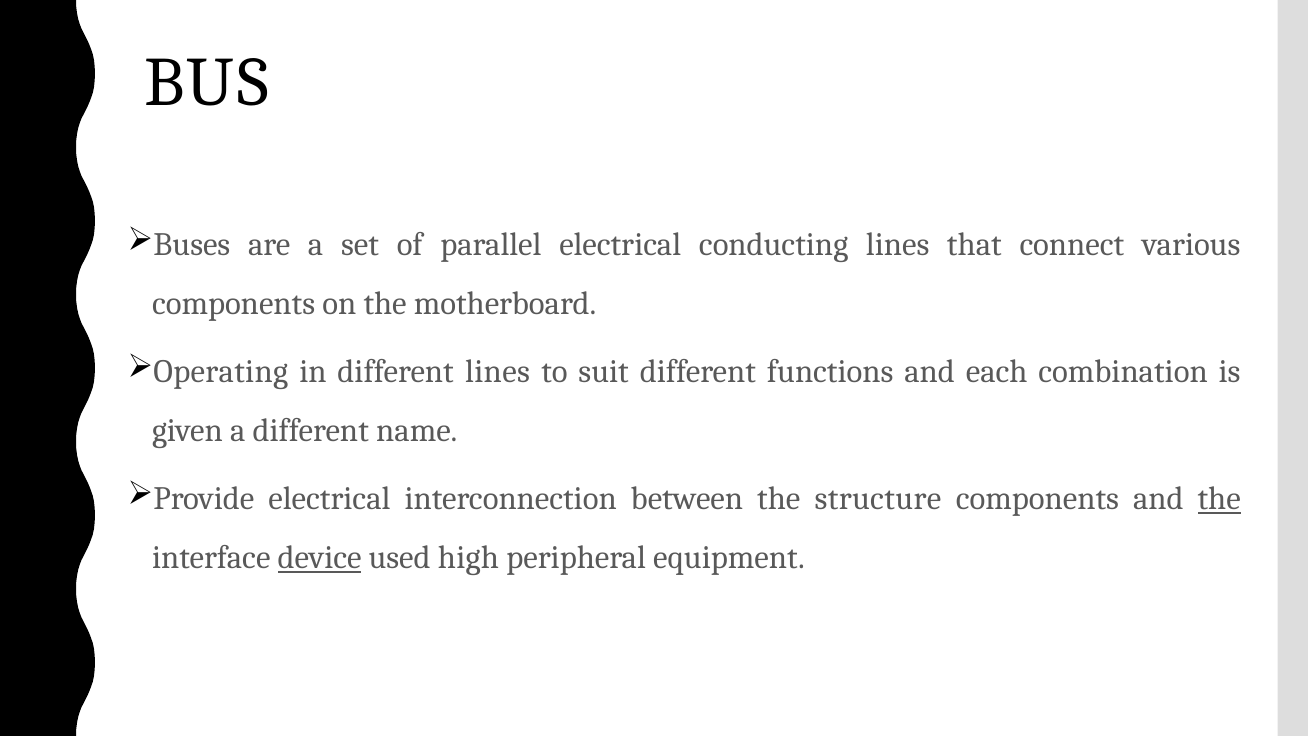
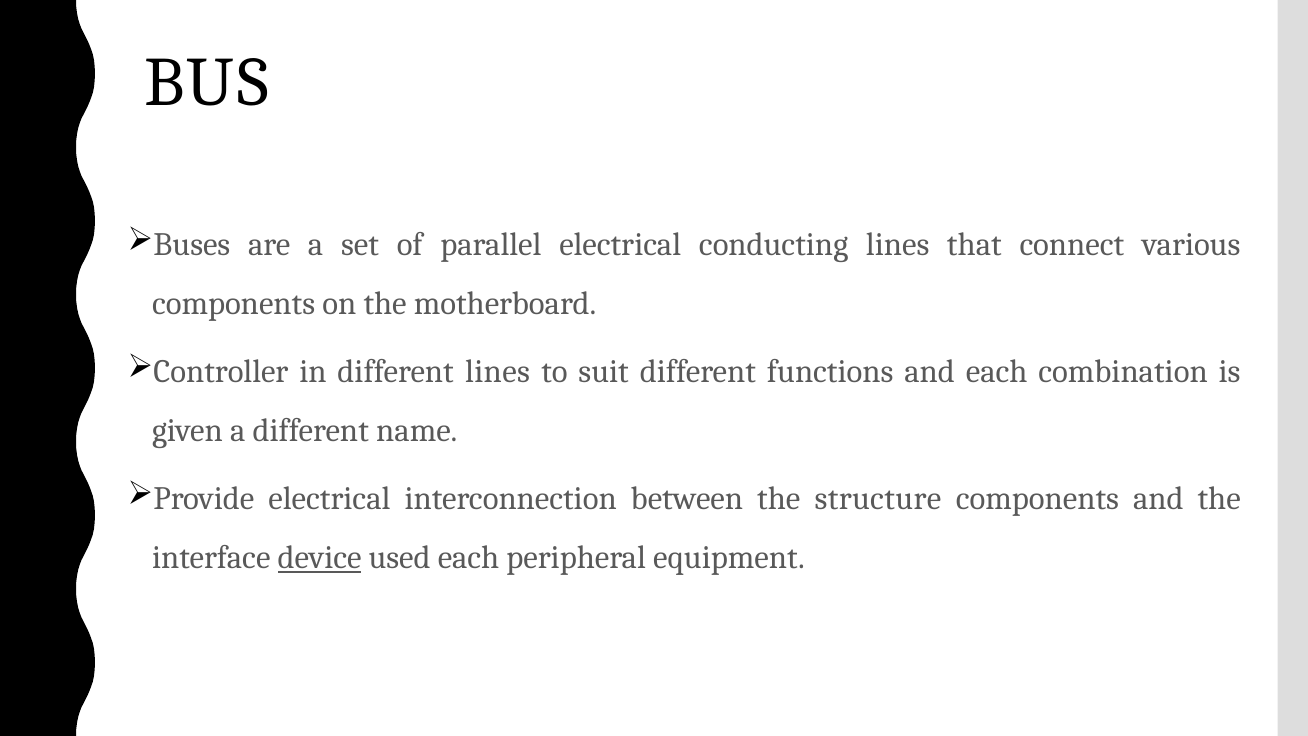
Operating: Operating -> Controller (221, 372)
the underline: present -> none (1219, 499)
used high: high -> each (469, 558)
